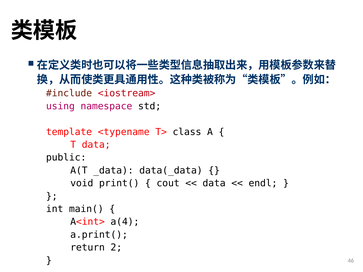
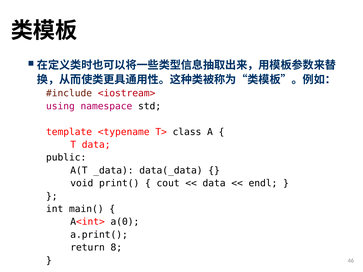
a(4: a(4 -> a(0 (125, 222)
2: 2 -> 8 (116, 248)
